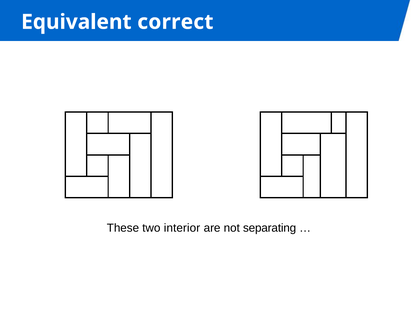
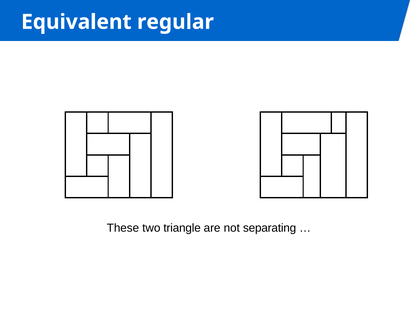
correct: correct -> regular (175, 22)
interior: interior -> triangle (182, 228)
